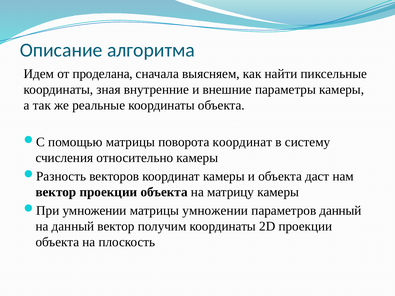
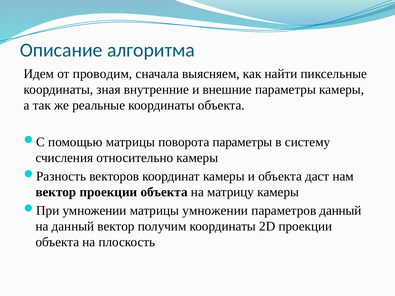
проделана: проделана -> проводим (103, 74)
поворота координат: координат -> параметры (242, 142)
